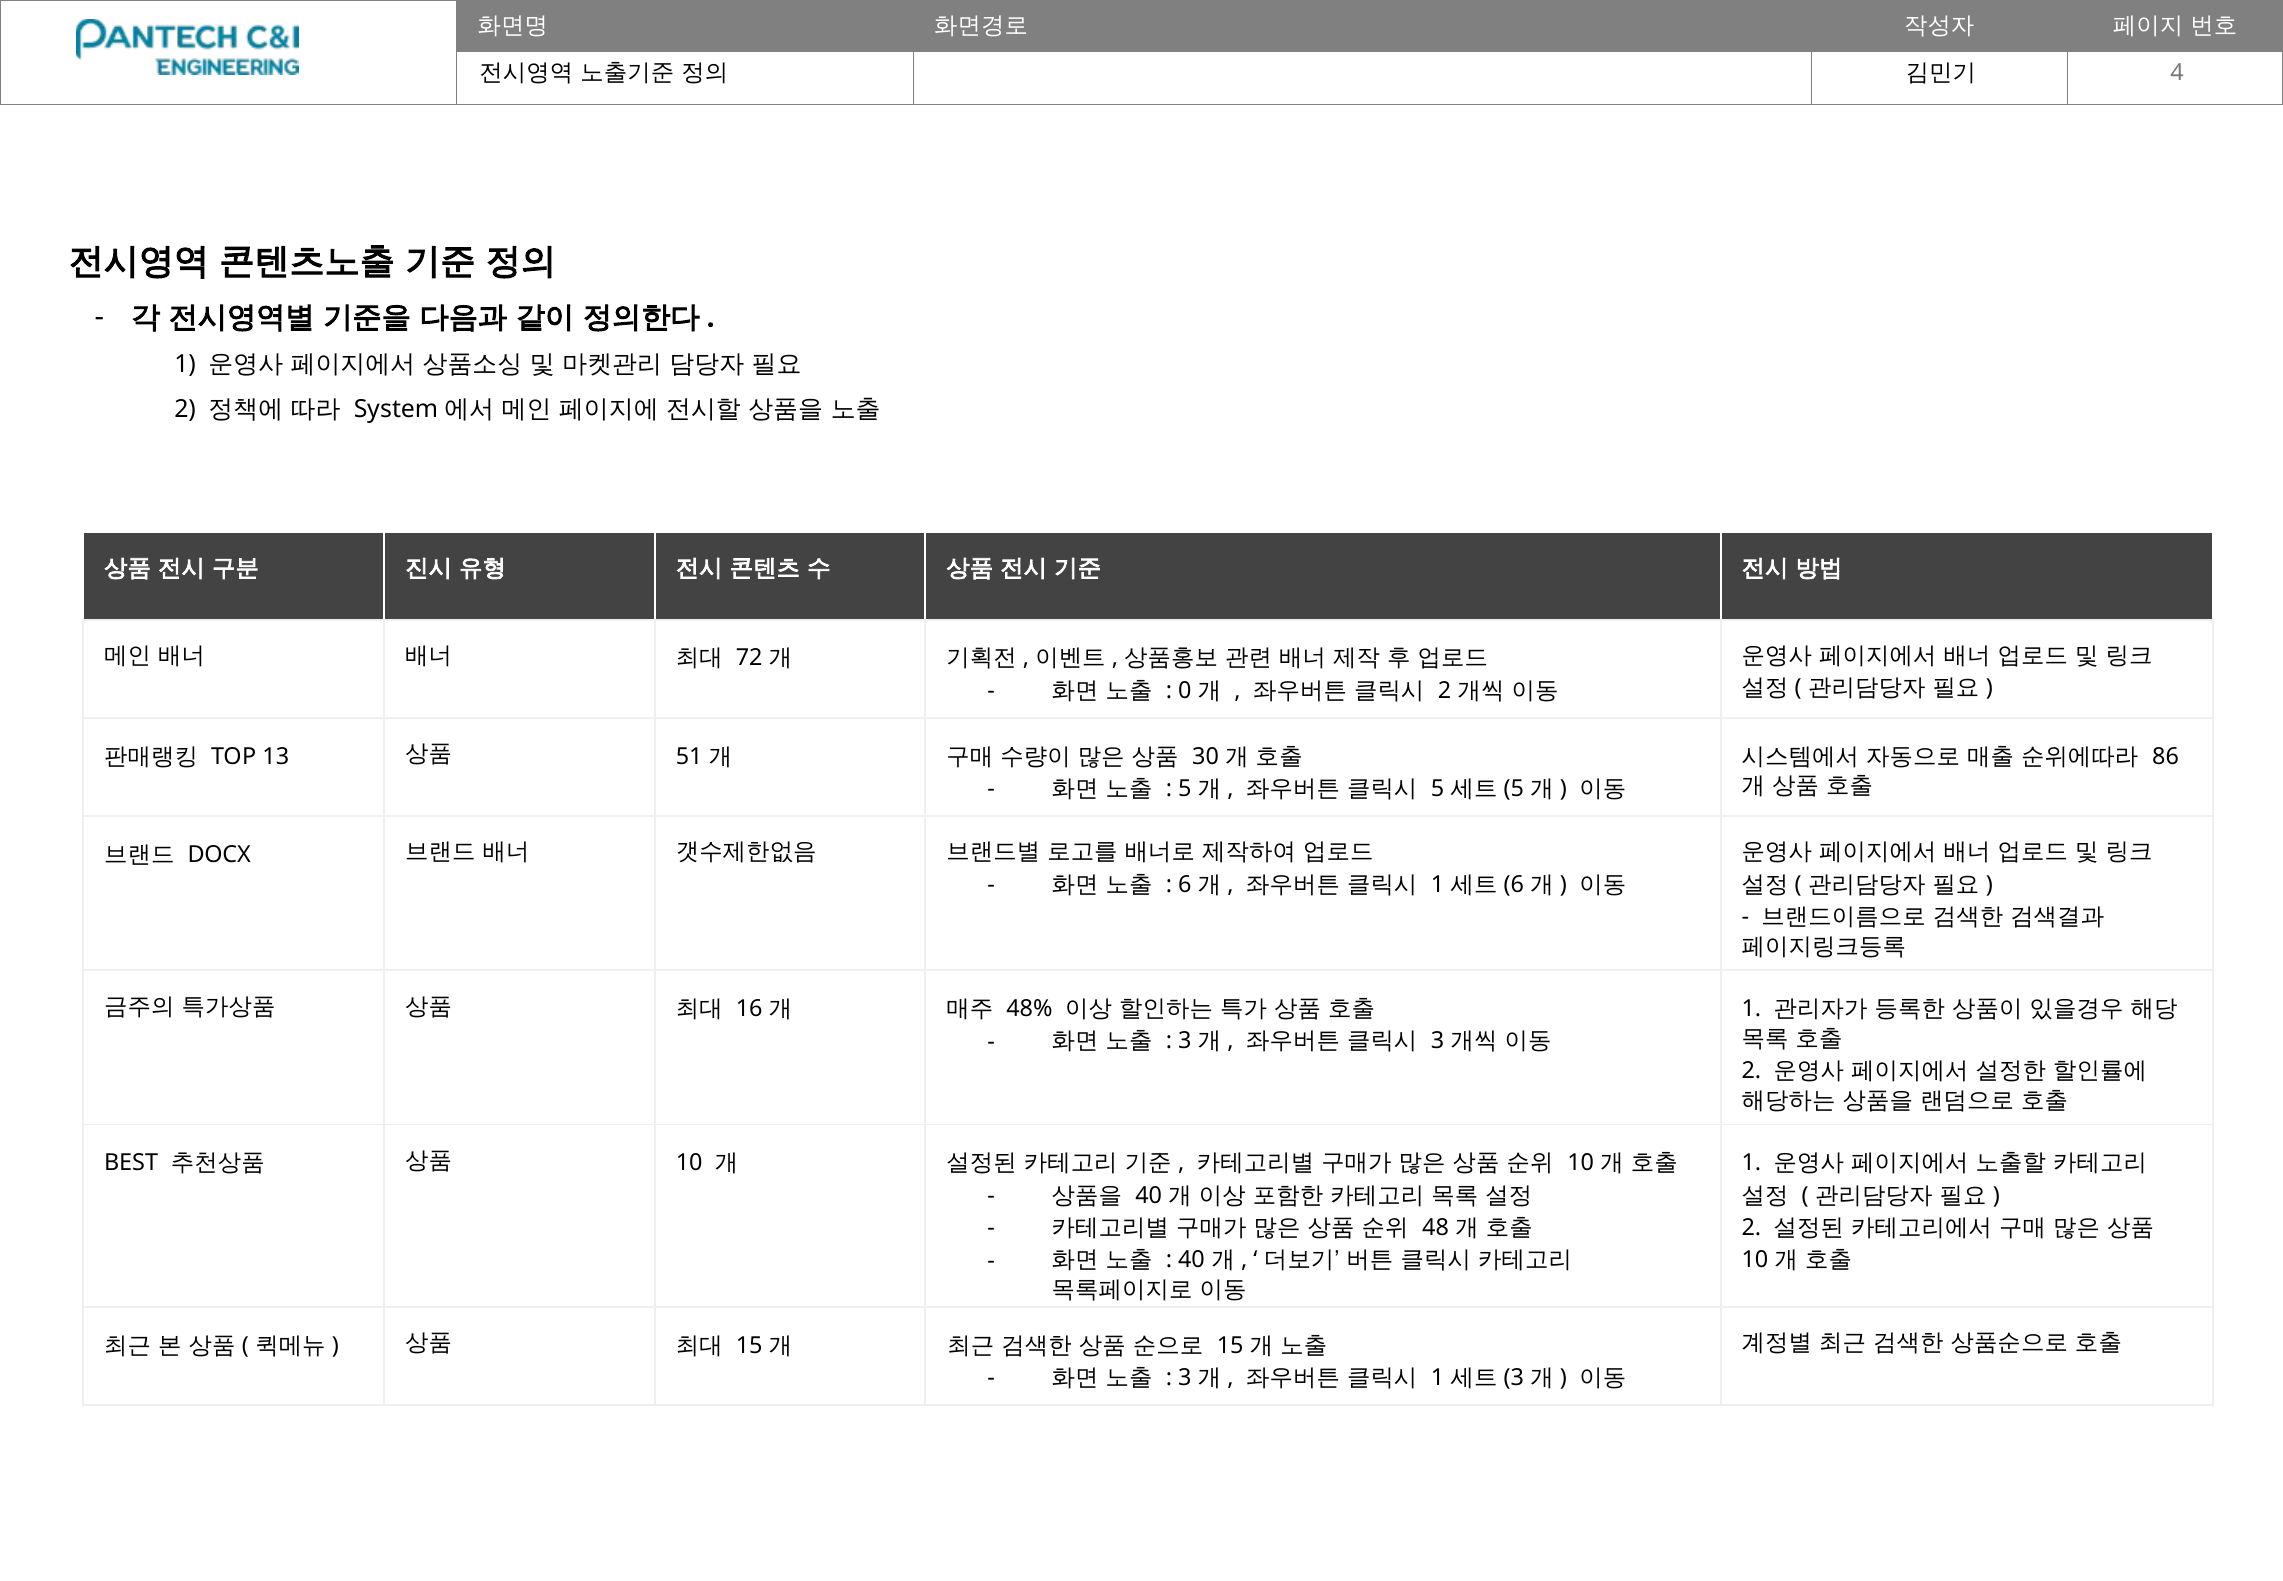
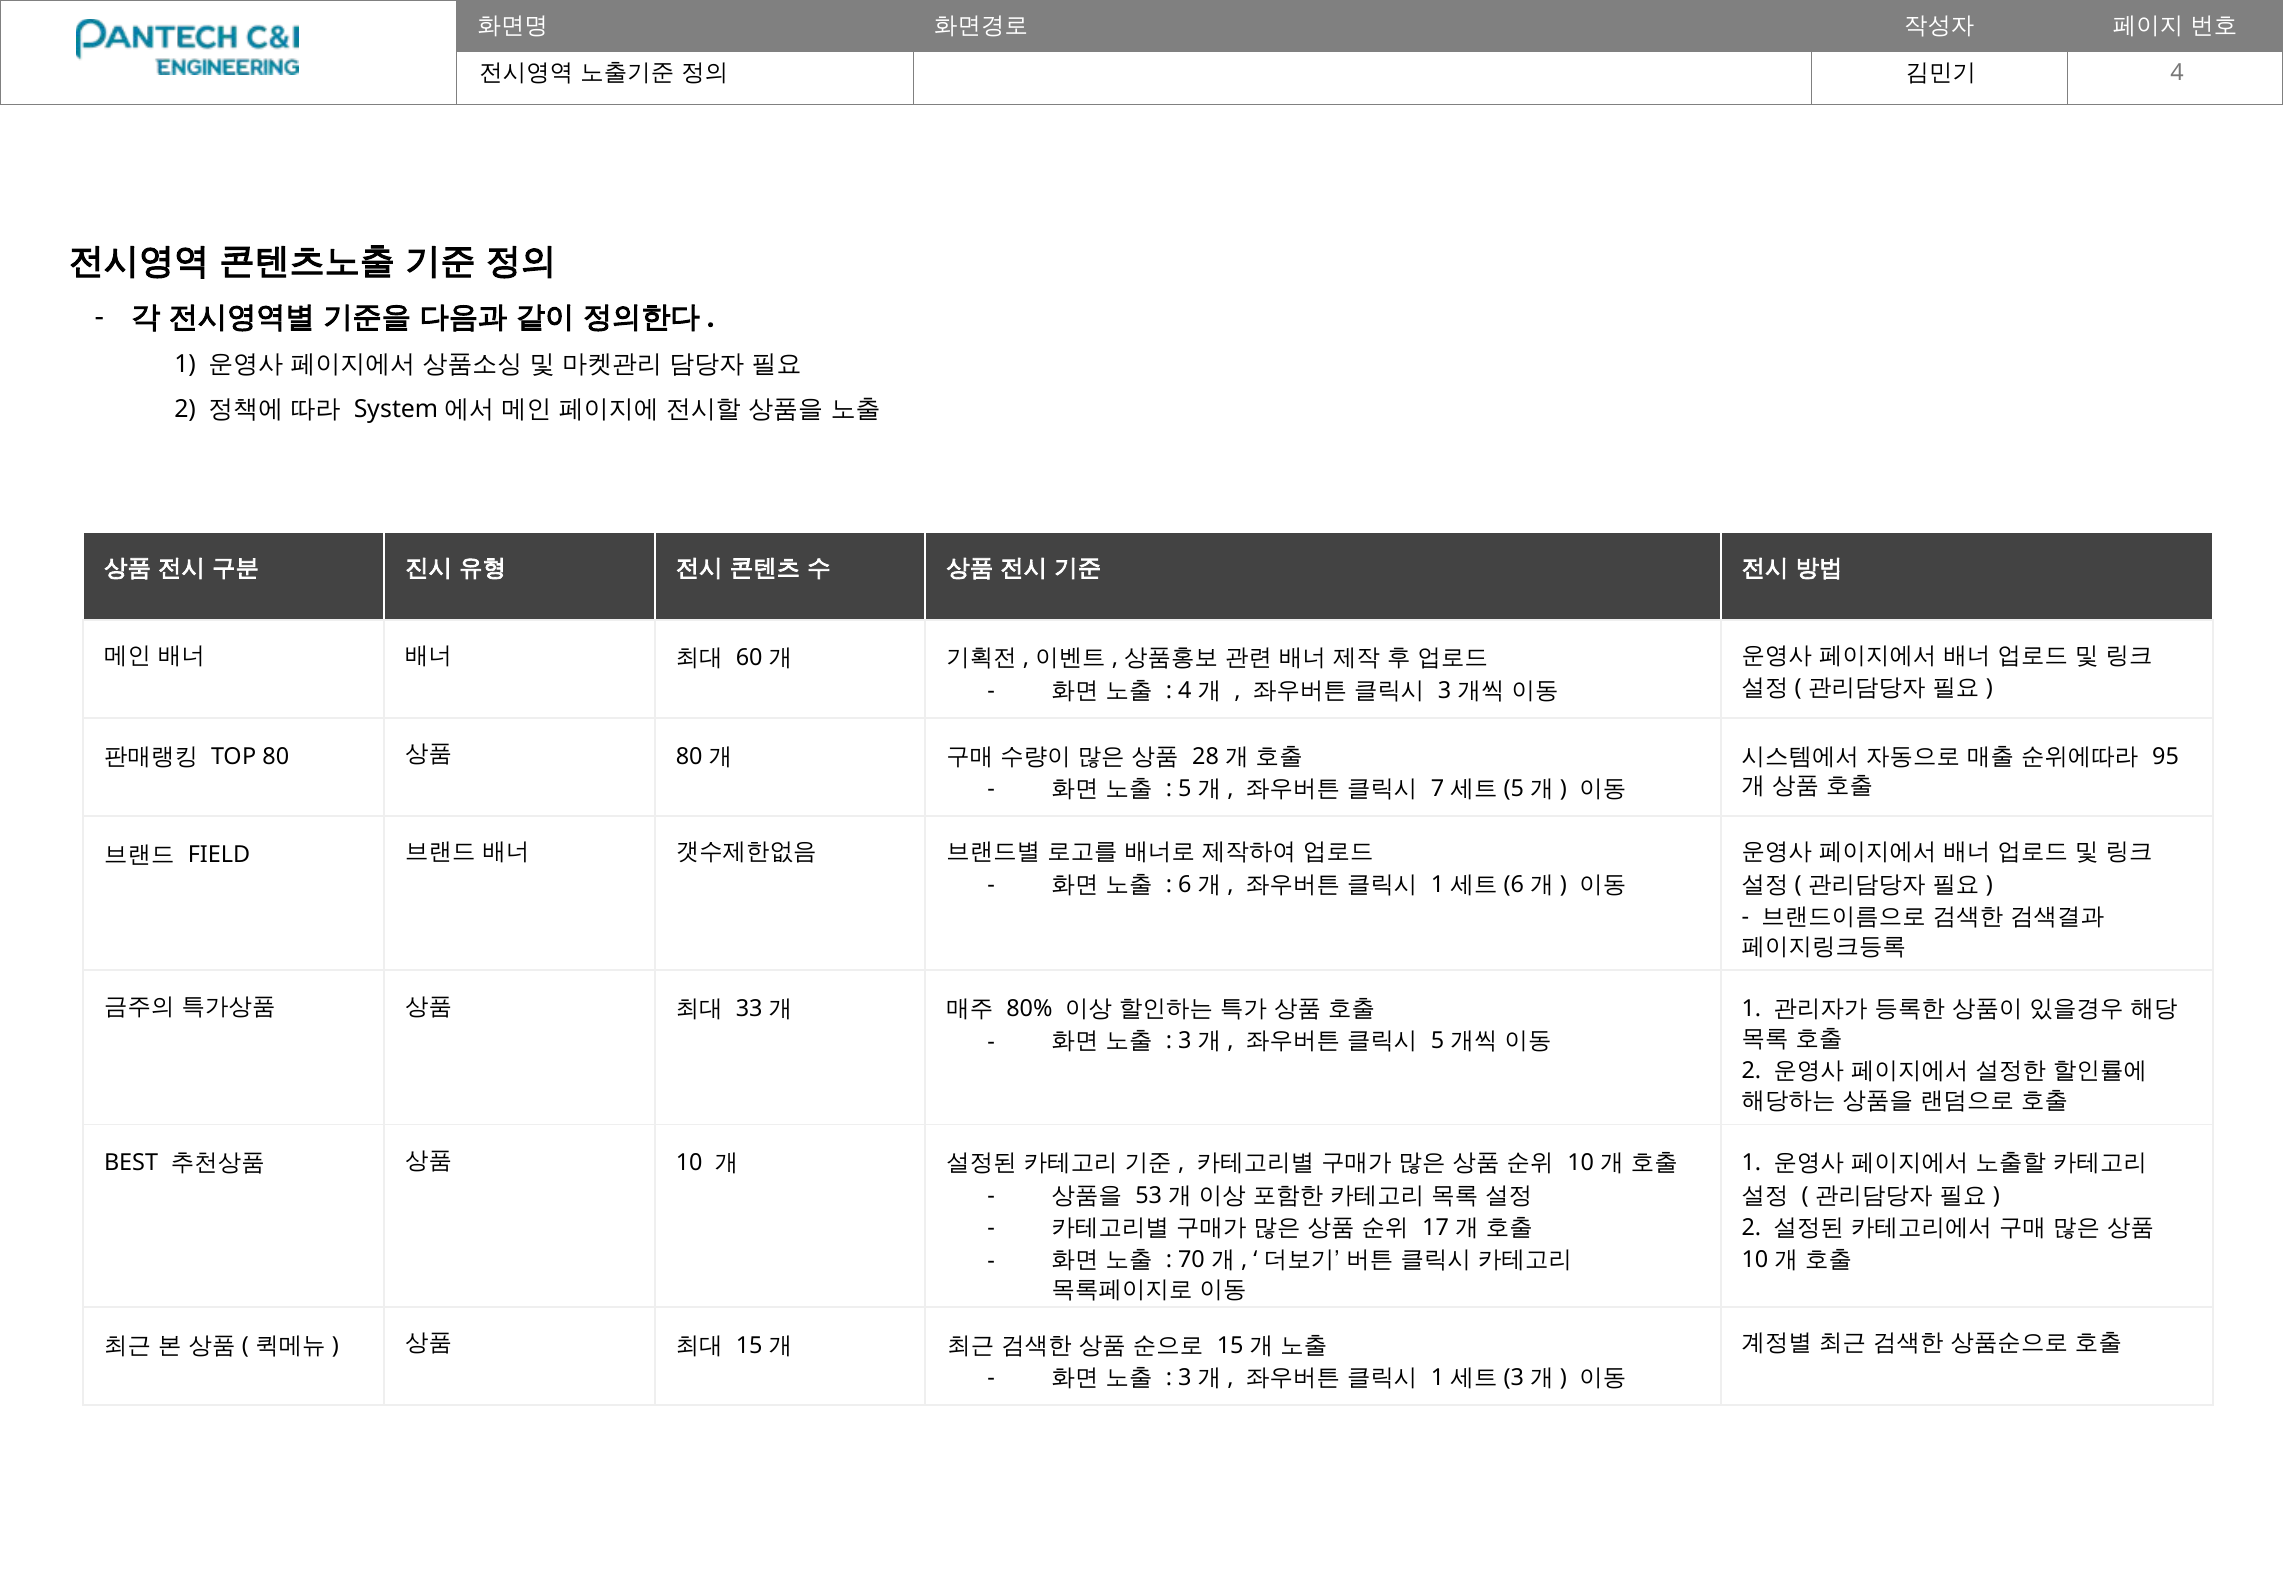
72: 72 -> 60 (749, 658)
0: 0 -> 4 (1185, 690)
2: 2 -> 3 (1445, 690)
TOP 13: 13 -> 80 (276, 756)
51: 51 -> 80 (689, 756)
30: 30 -> 28 (1206, 756)
86: 86 -> 95 (2166, 756)
5: 5 -> 7 (1438, 789)
DOCX: DOCX -> FIELD (219, 854)
16: 16 -> 33 (749, 1009)
48%: 48% -> 80% (1029, 1009)
3: 3 -> 5 (1438, 1041)
40: 40 -> 53 (1149, 1195)
48: 48 -> 17 (1436, 1227)
40: 40 -> 70 (1191, 1260)
